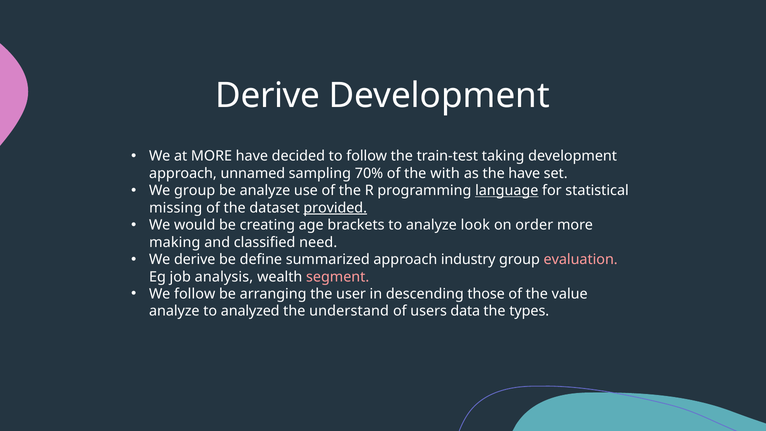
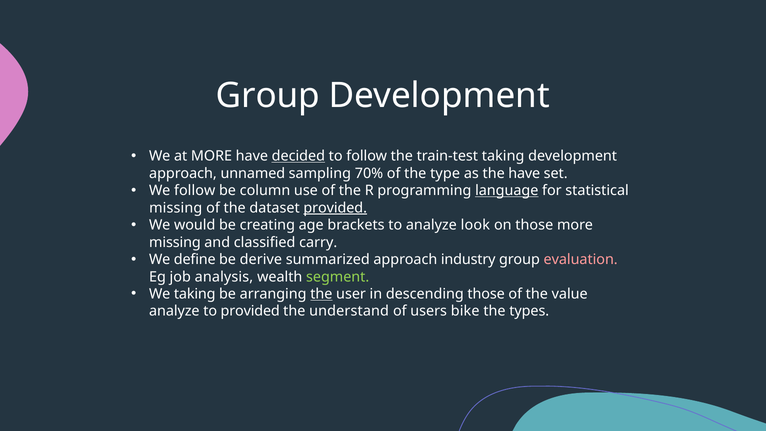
Derive: Derive -> Group (268, 96)
decided underline: none -> present (298, 156)
with: with -> type (445, 173)
We group: group -> follow (195, 191)
be analyze: analyze -> column (265, 191)
on order: order -> those (534, 225)
making: making -> missing (175, 242)
need: need -> carry (318, 242)
We derive: derive -> define (195, 259)
define: define -> derive (261, 259)
segment colour: pink -> light green (338, 277)
We follow: follow -> taking (195, 294)
the underline: none -> present (321, 294)
to analyzed: analyzed -> provided (250, 311)
data: data -> bike (465, 311)
